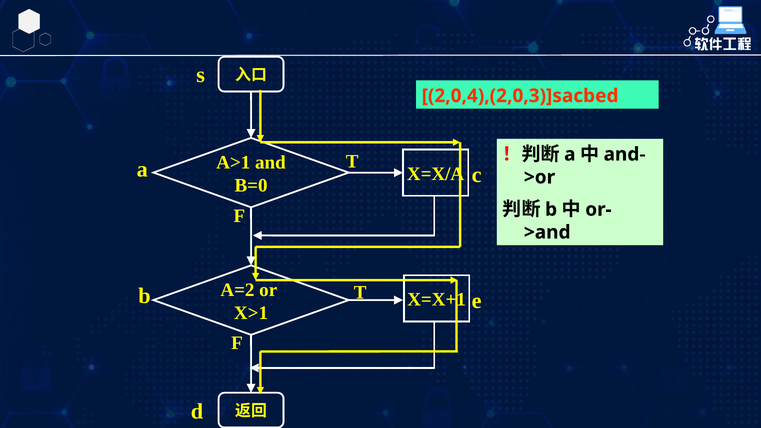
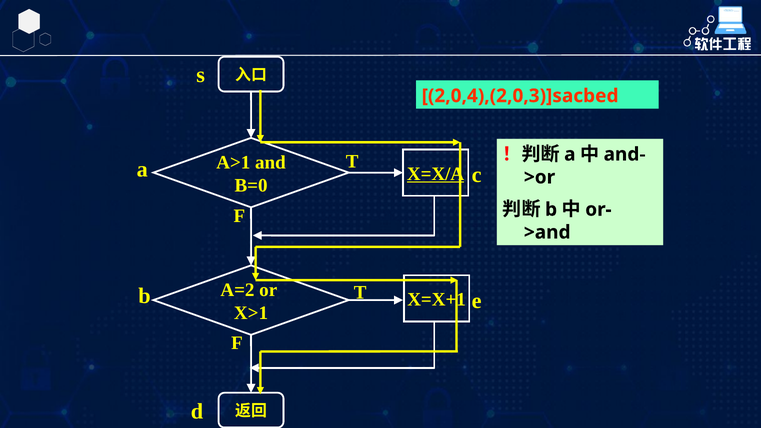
X=X/A underline: none -> present (436, 174)
